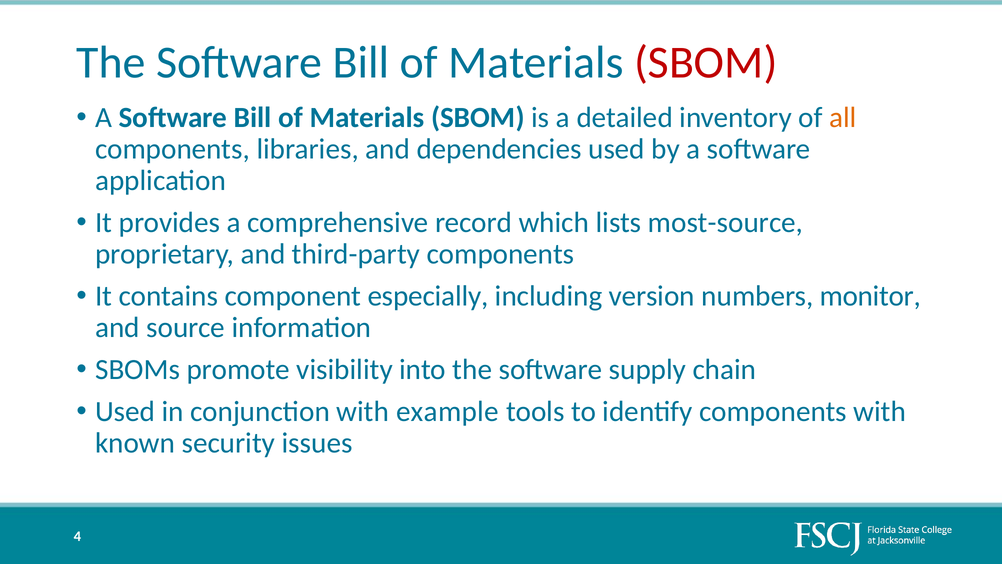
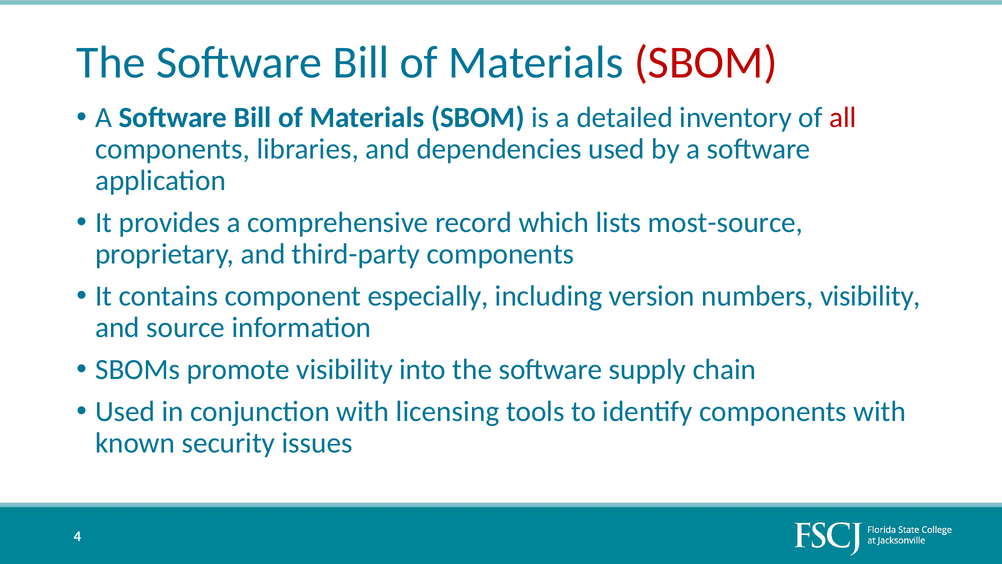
all colour: orange -> red (843, 118)
numbers monitor: monitor -> visibility (870, 296)
example: example -> licensing (448, 411)
